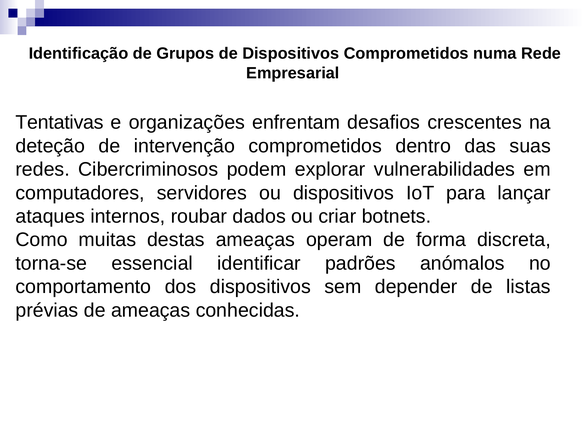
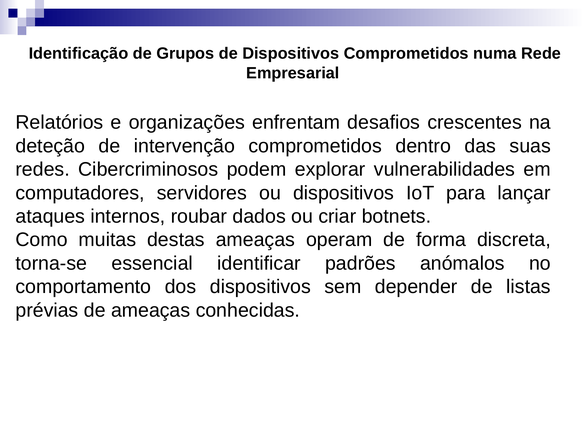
Tentativas: Tentativas -> Relatórios (59, 122)
